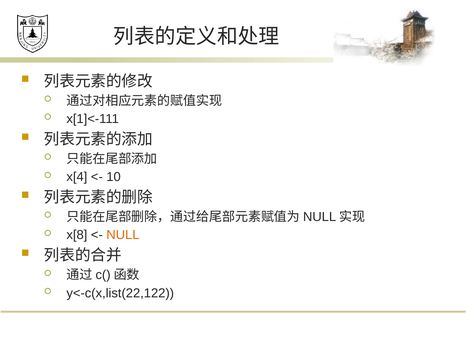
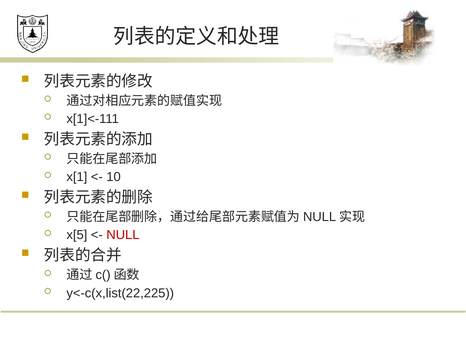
x[4: x[4 -> x[1 (77, 177)
x[8: x[8 -> x[5 (77, 235)
NULL colour: orange -> red (123, 235)
y<-c(x,list(22,122: y<-c(x,list(22,122 -> y<-c(x,list(22,225 (120, 293)
